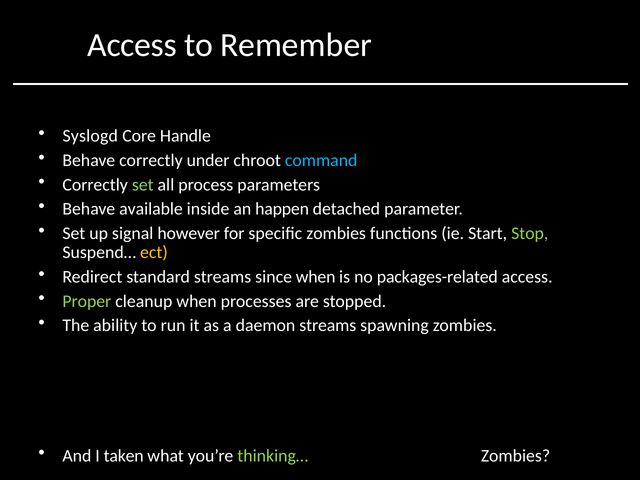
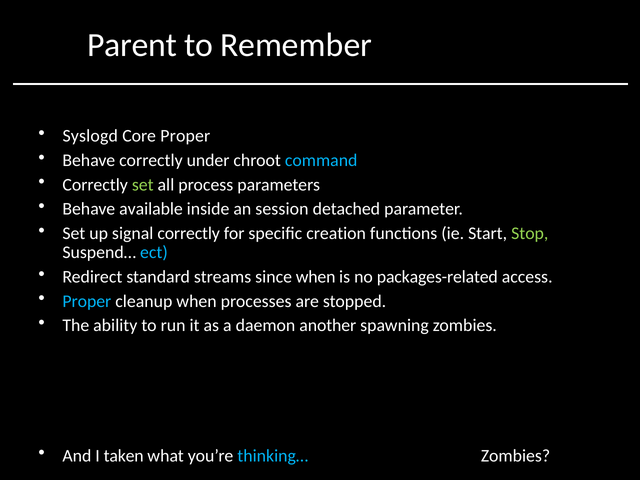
Access: Access -> Parent (132, 45)
Core Handle: Handle -> Proper (185, 136)
happen: happen -> session (282, 209)
signal however: however -> correctly (189, 233)
specific zombies: zombies -> creation (336, 233)
ect colour: yellow -> light blue (154, 253)
Proper colour: light green -> light blue (87, 301)
daemon streams: streams -> another (328, 325)
thinking… colour: light green -> light blue (273, 456)
